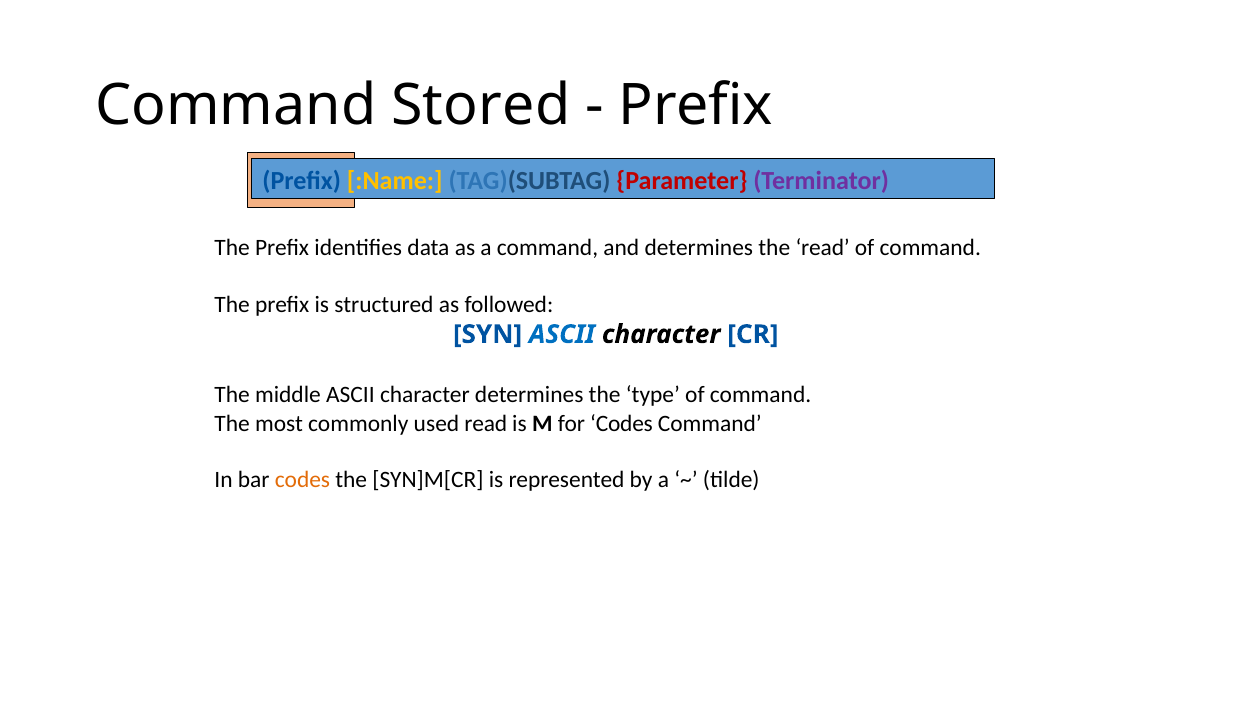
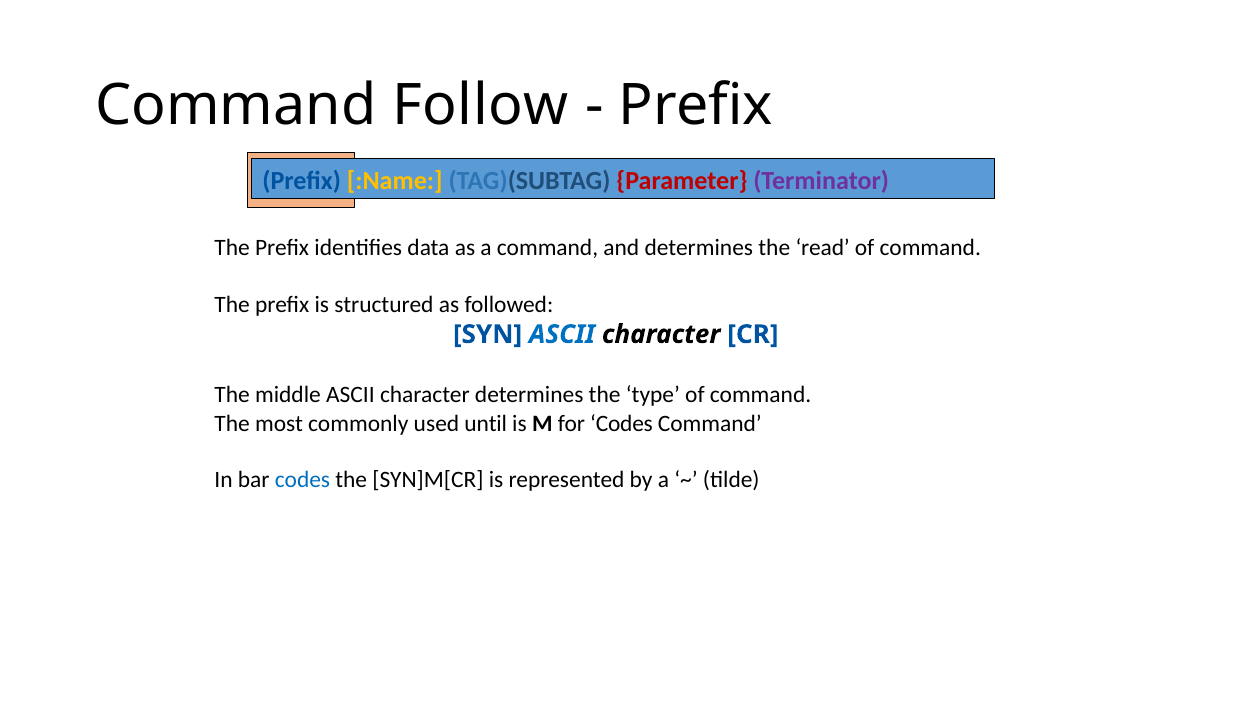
Stored: Stored -> Follow (481, 105)
used read: read -> until (486, 423)
codes colour: orange -> blue (302, 479)
